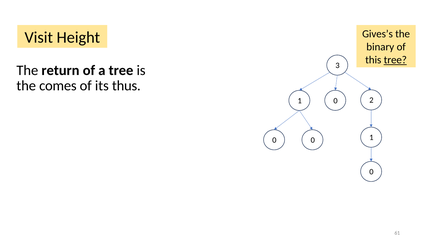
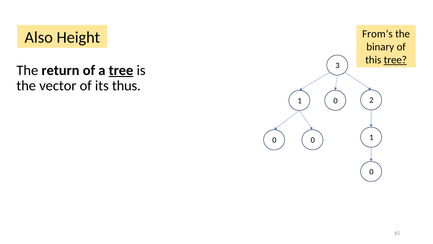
Visit: Visit -> Also (39, 37)
Gives’s: Gives’s -> From’s (377, 34)
tree underline: none -> present (121, 70)
comes: comes -> vector (58, 86)
